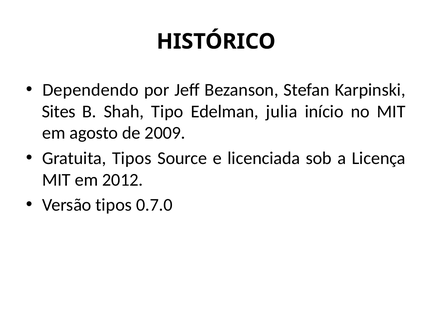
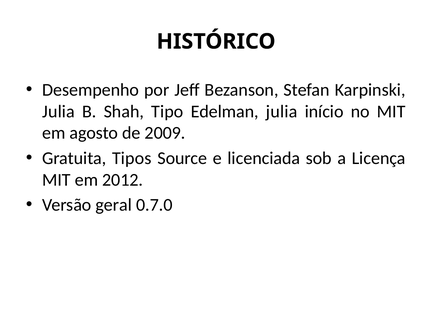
Dependendo: Dependendo -> Desempenho (91, 90)
Sites: Sites -> Julia (59, 111)
Versão tipos: tipos -> geral (114, 205)
